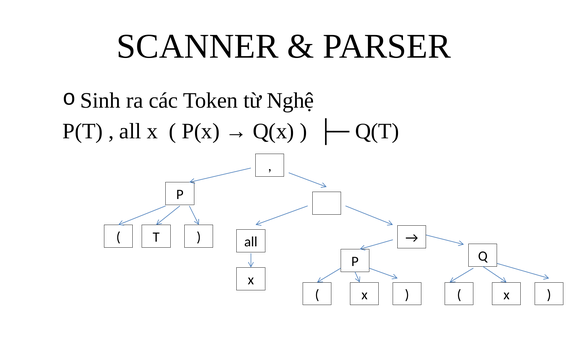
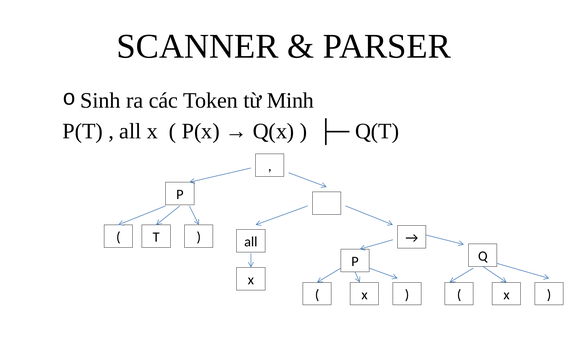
Nghệ: Nghệ -> Minh (290, 100)
